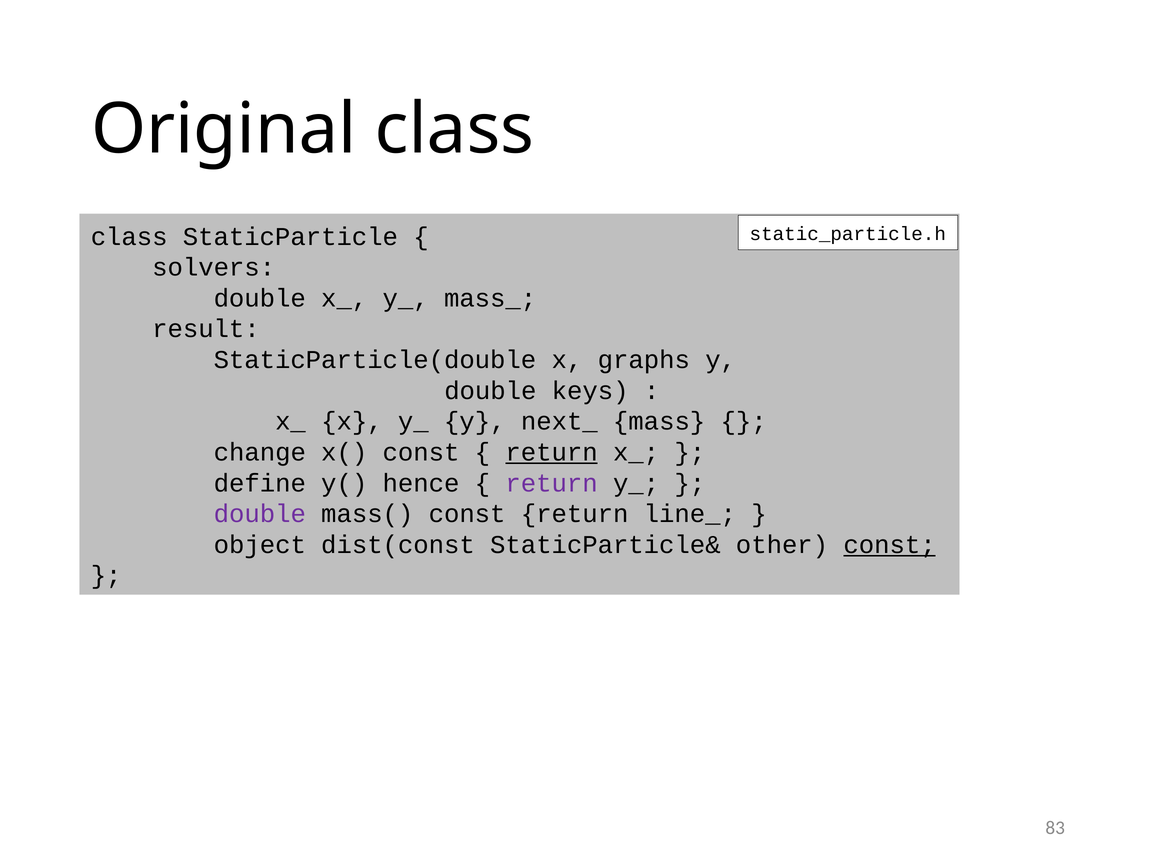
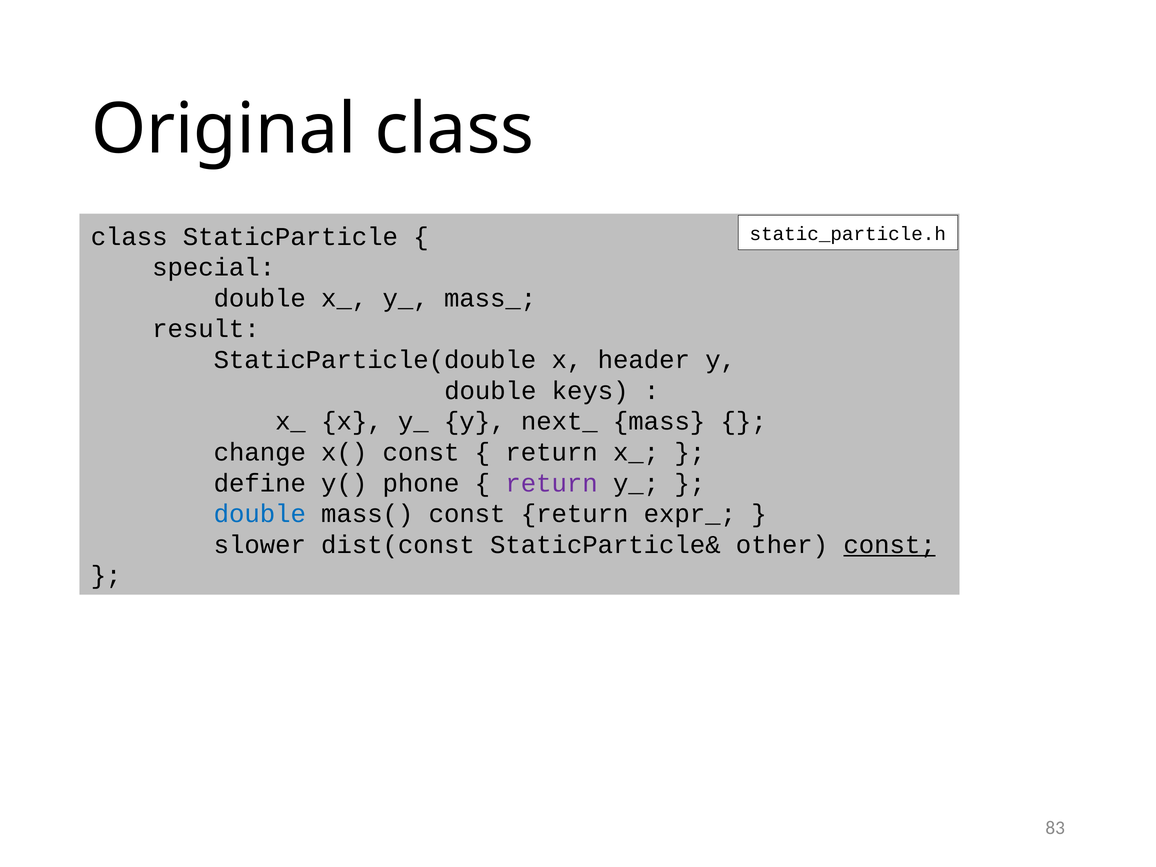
solvers: solvers -> special (214, 267)
graphs: graphs -> header (644, 360)
return underline: present -> none (552, 452)
hence: hence -> phone (421, 483)
double colour: purple -> blue (260, 514)
line_: line_ -> expr_ (690, 514)
object: object -> slower (260, 545)
